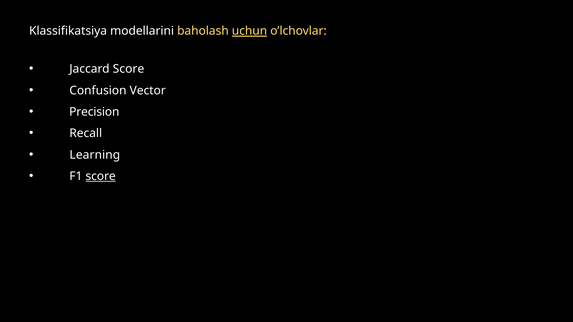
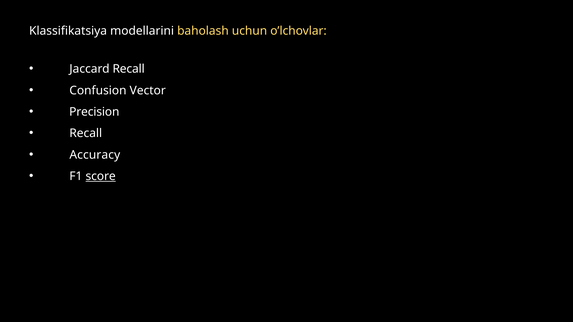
uchun underline: present -> none (250, 31)
Jaccard Score: Score -> Recall (129, 69)
Learning: Learning -> Accuracy (95, 155)
